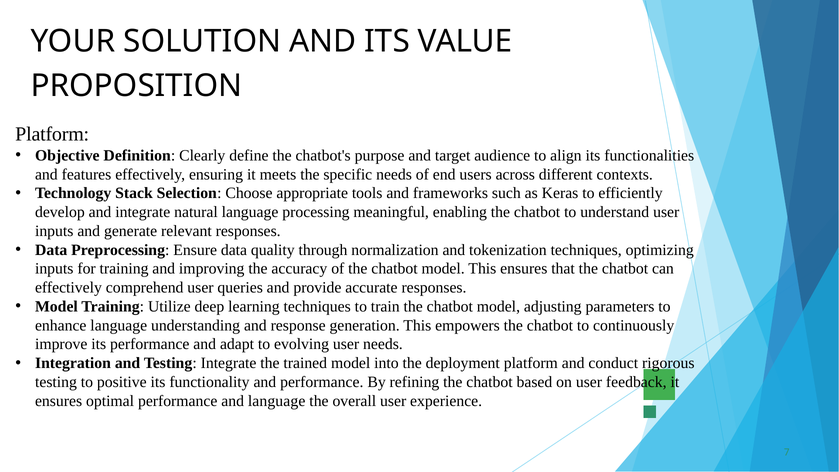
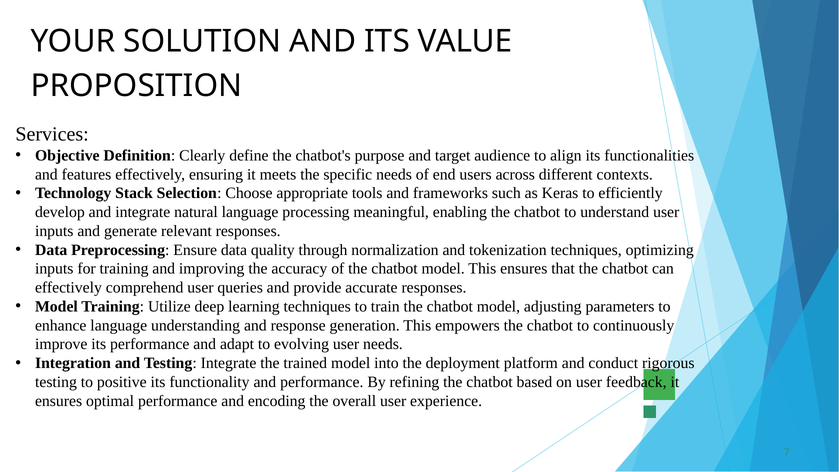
Platform: Platform -> Services (52, 134)
and language: language -> encoding (277, 401)
